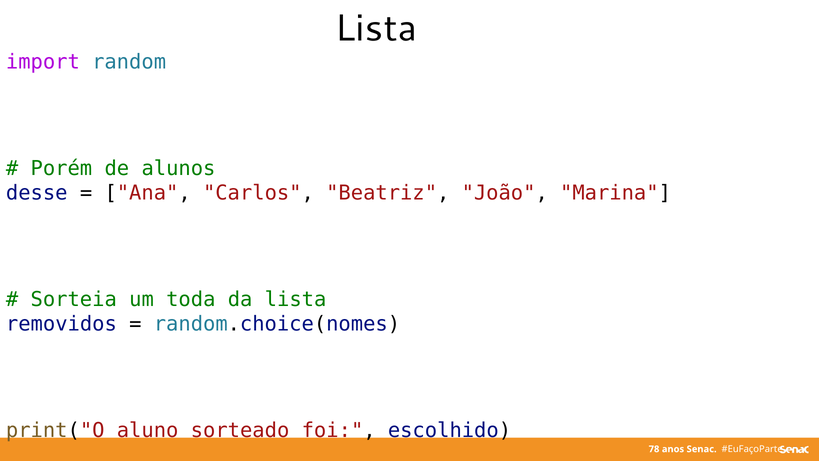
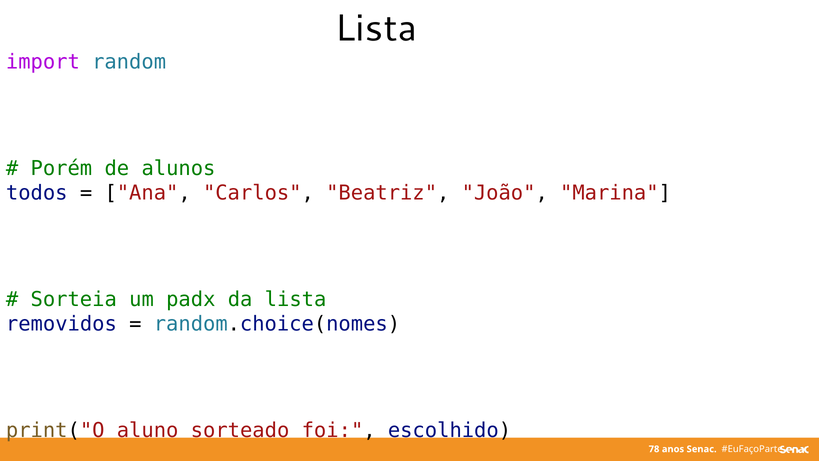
desse: desse -> todos (37, 193)
toda: toda -> padx (191, 299)
